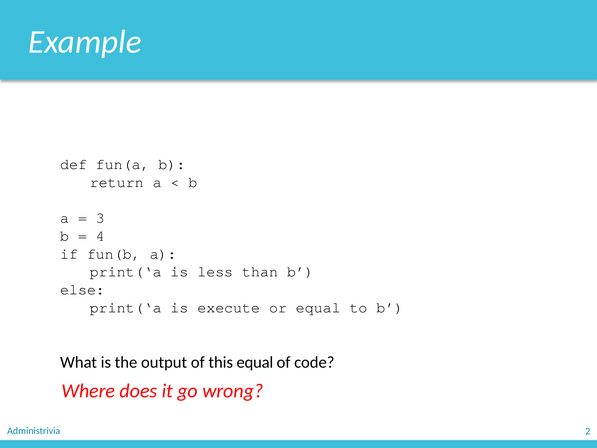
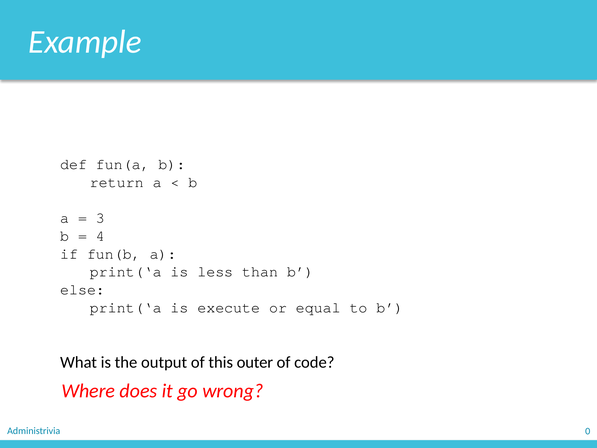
this equal: equal -> outer (255, 362)
2: 2 -> 0 (588, 431)
